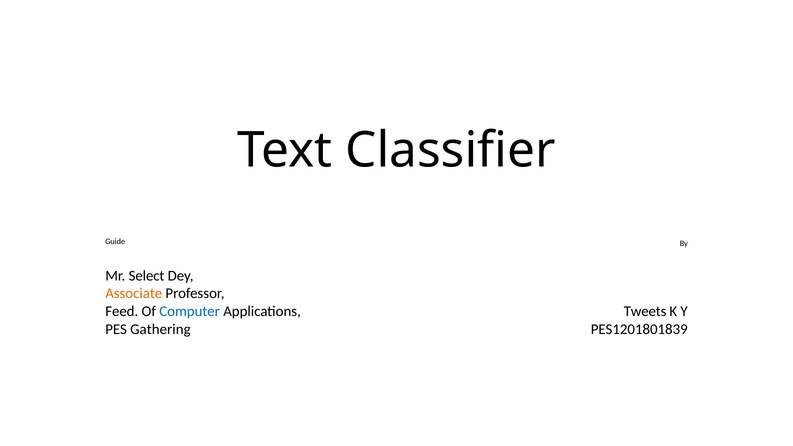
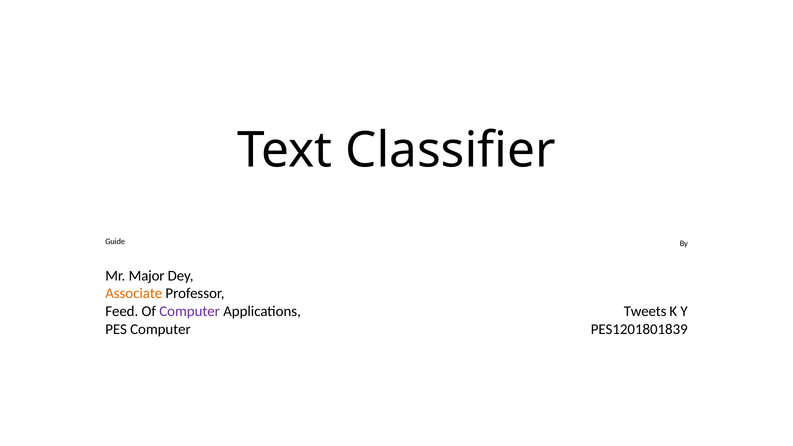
Select: Select -> Major (147, 276)
Computer colour: blue -> purple (190, 311)
PES Gathering: Gathering -> Computer (160, 329)
